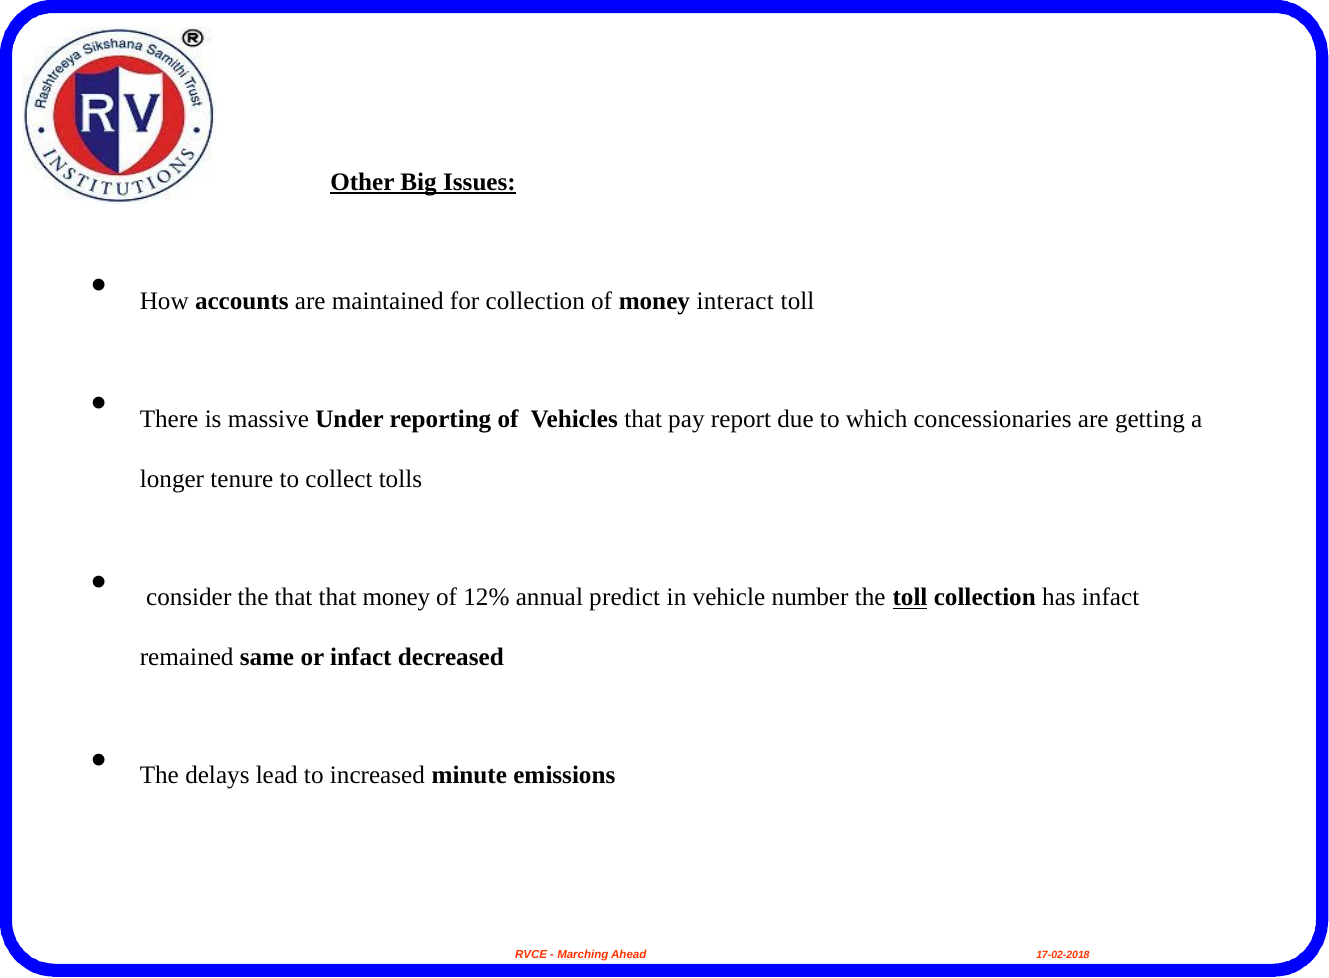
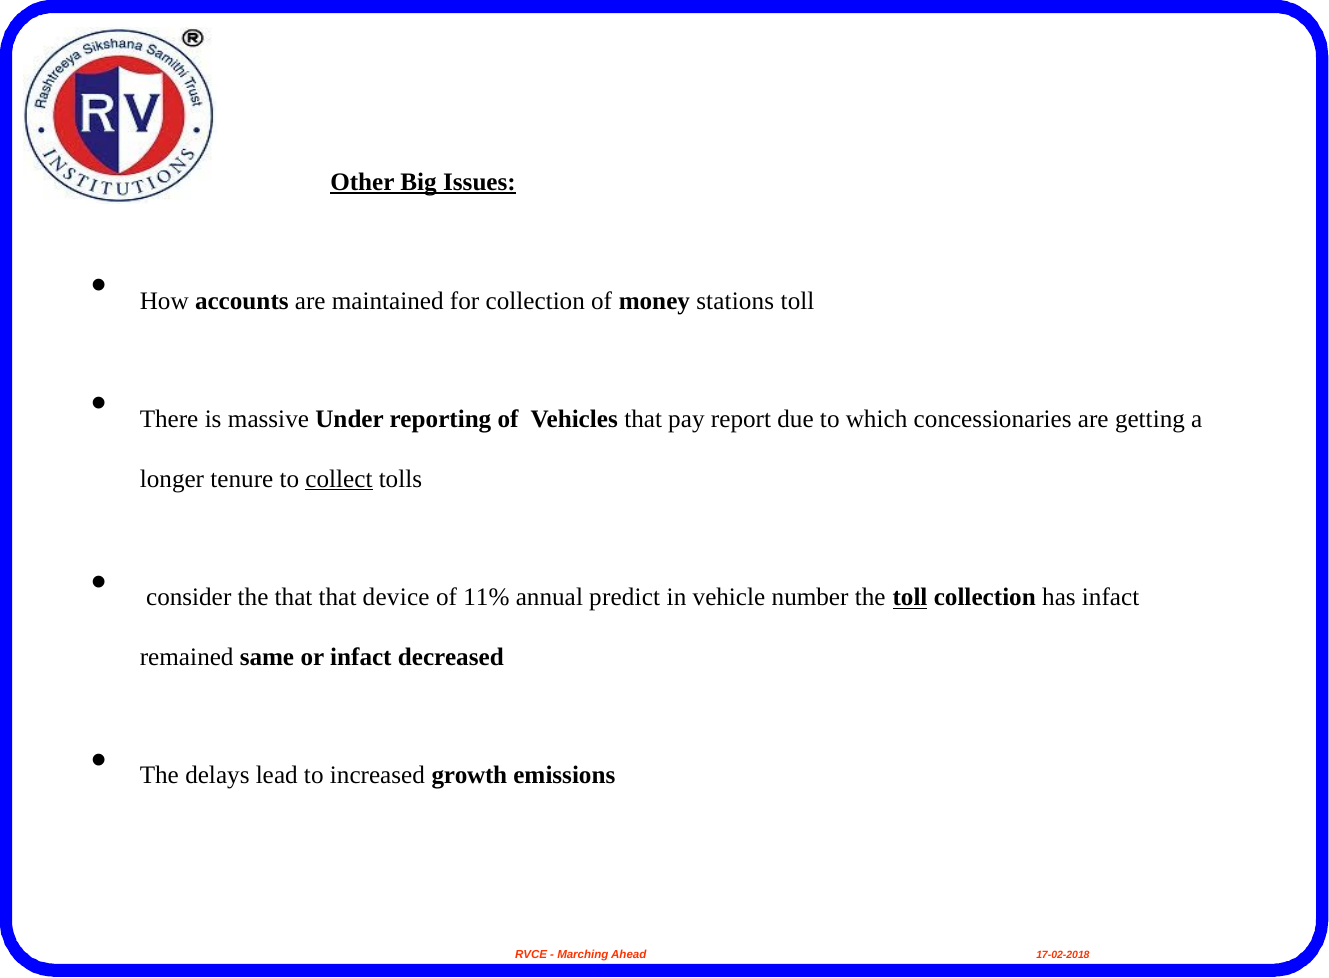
interact: interact -> stations (735, 300)
collect underline: none -> present (339, 478)
that money: money -> device (396, 597)
12%: 12% -> 11% (486, 597)
minute: minute -> growth (469, 775)
